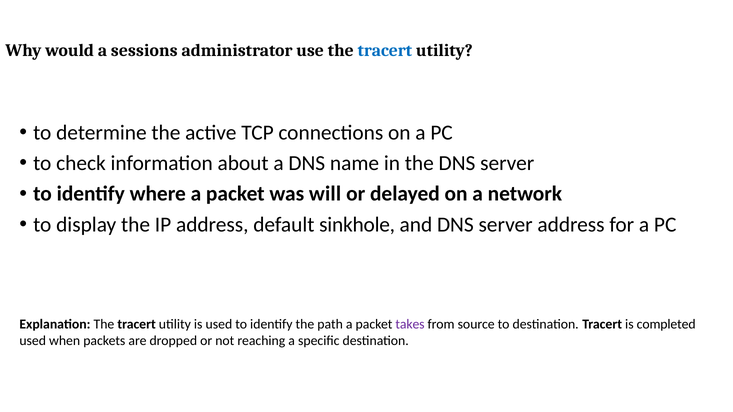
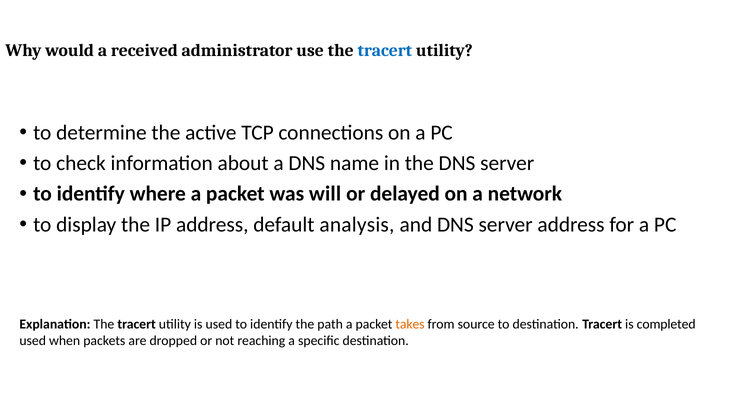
sessions: sessions -> received (144, 51)
sinkhole: sinkhole -> analysis (357, 225)
takes colour: purple -> orange (410, 325)
